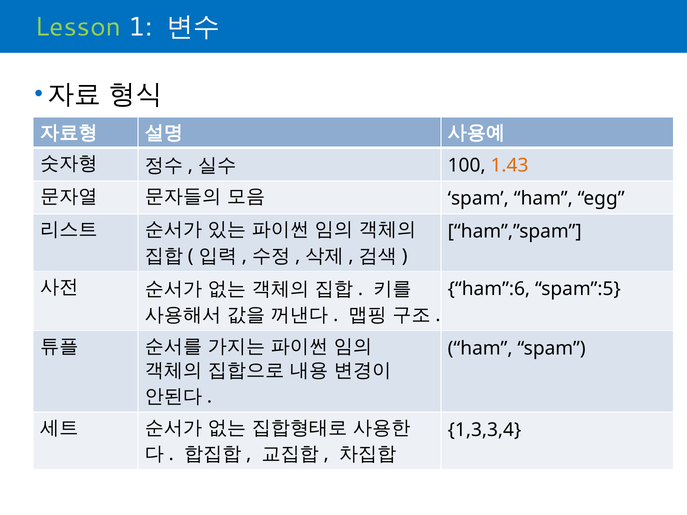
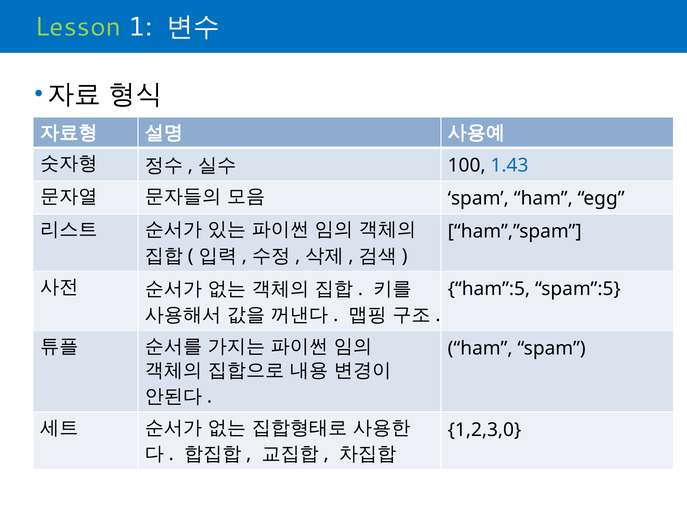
1.43 colour: orange -> blue (510, 166)
ham”:6: ham”:6 -> ham”:5 (489, 289)
1,3,3,4: 1,3,3,4 -> 1,2,3,0 (485, 430)
